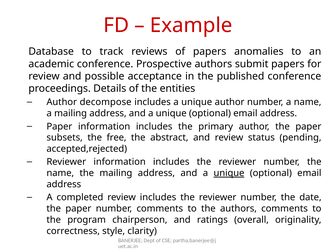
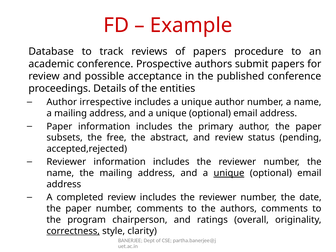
anomalies: anomalies -> procedure (259, 51)
decompose: decompose -> irrespective (106, 102)
correctness underline: none -> present (73, 231)
